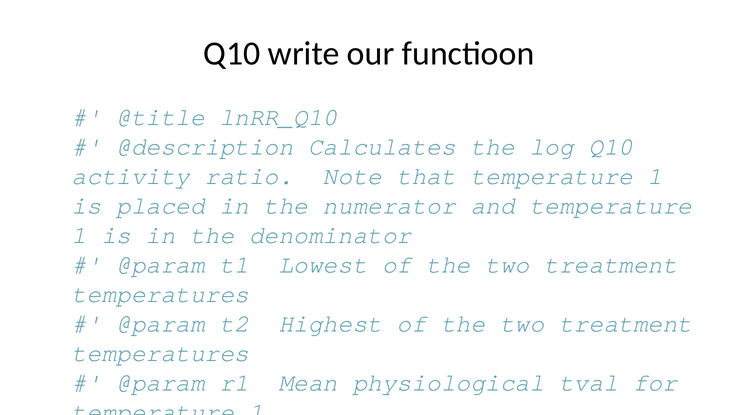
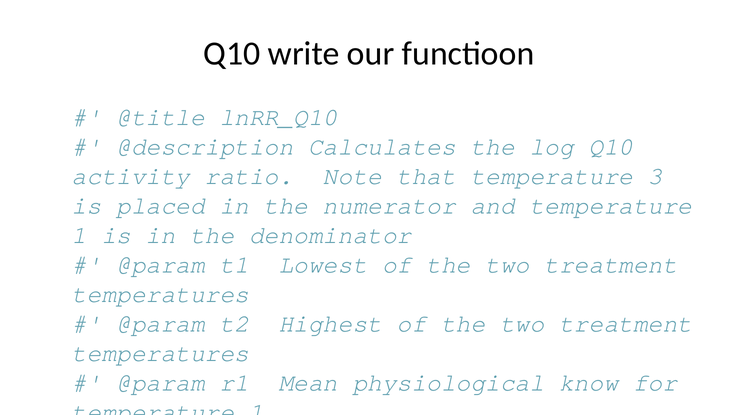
that temperature 1: 1 -> 3 (655, 176)
tval: tval -> know (589, 383)
